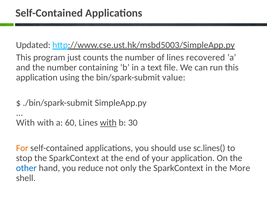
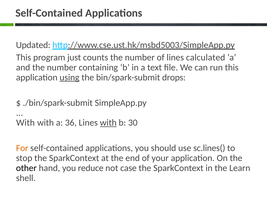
recovered: recovered -> calculated (206, 57)
using underline: none -> present (69, 77)
value: value -> drops (174, 77)
60: 60 -> 36 (71, 123)
other colour: blue -> black (26, 168)
only: only -> case (128, 168)
More: More -> Learn (240, 168)
